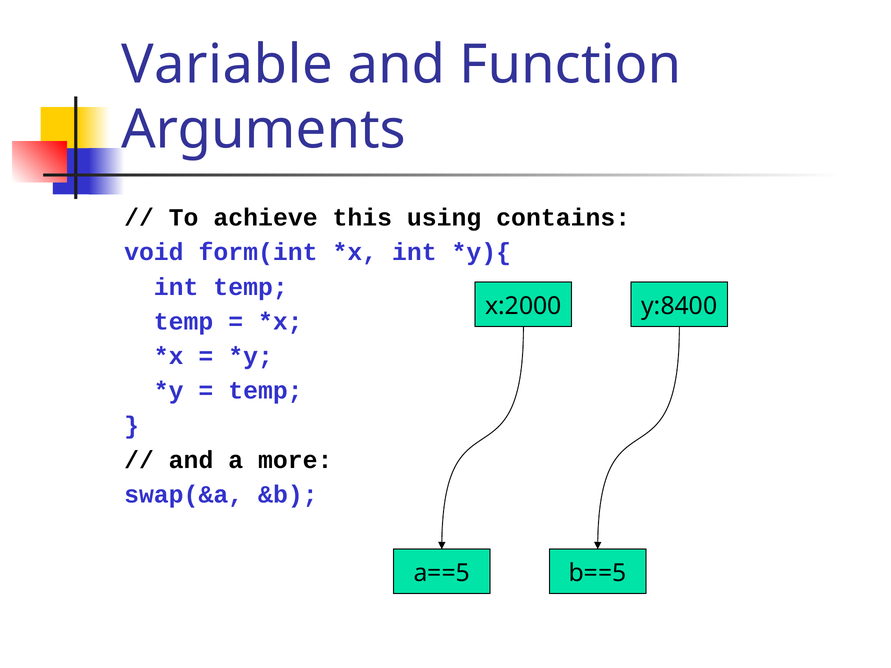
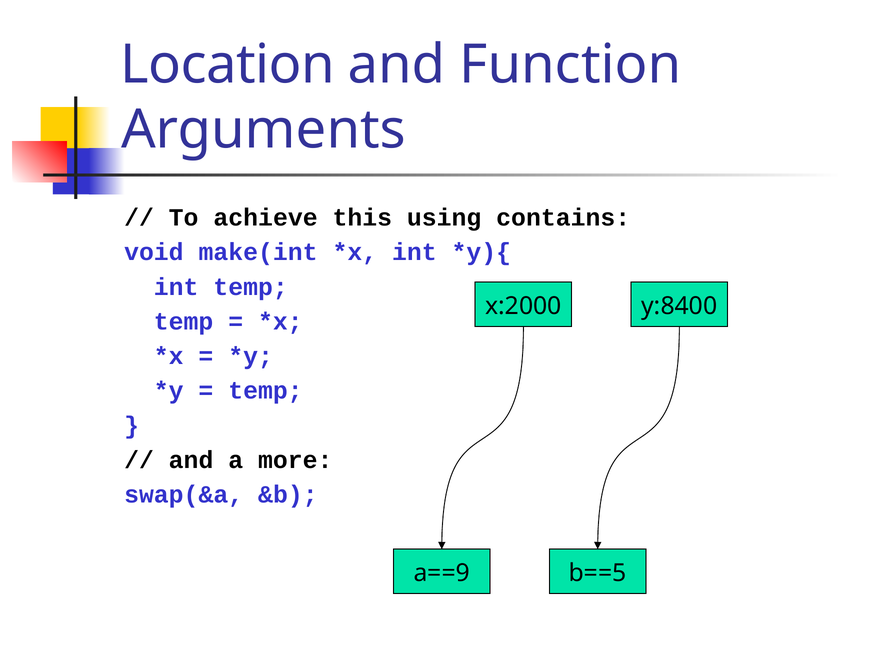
Variable: Variable -> Location (228, 65)
form(int: form(int -> make(int (258, 252)
a==5: a==5 -> a==9 (442, 573)
